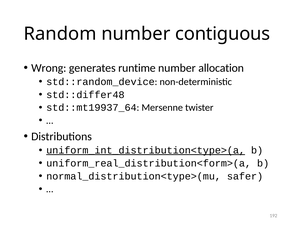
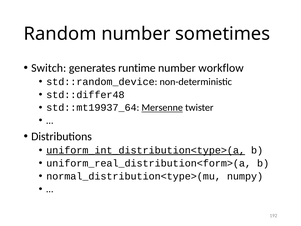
contiguous: contiguous -> sometimes (223, 34)
Wrong: Wrong -> Switch (49, 68)
allocation: allocation -> workflow (221, 68)
Mersenne underline: none -> present (162, 108)
safer: safer -> numpy (245, 176)
